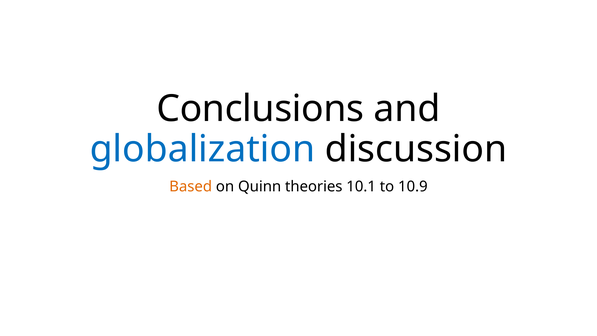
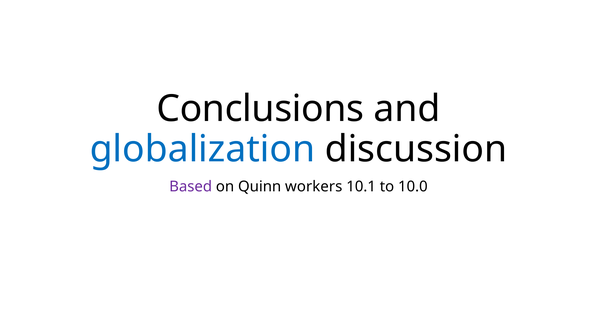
Based colour: orange -> purple (191, 187)
theories: theories -> workers (314, 187)
10.9: 10.9 -> 10.0 (413, 187)
